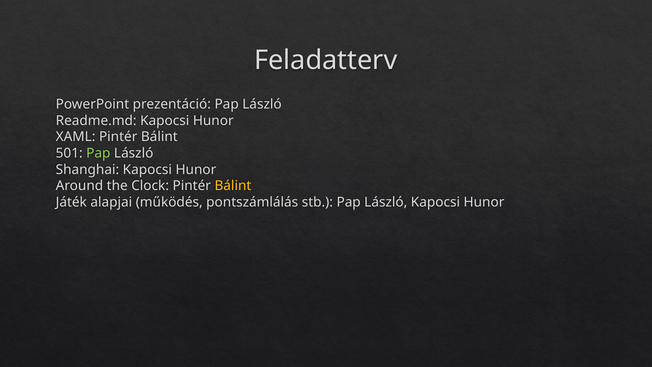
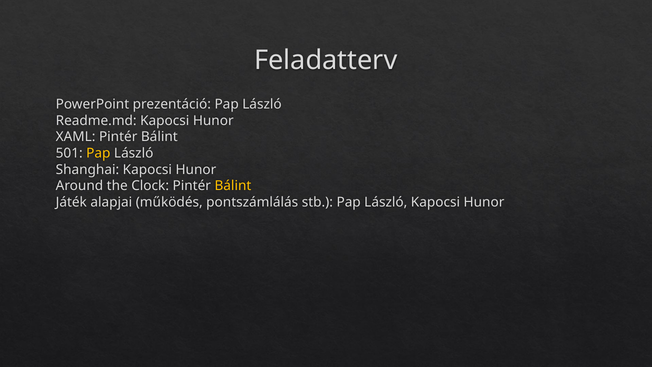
Pap colour: light green -> yellow (98, 153)
